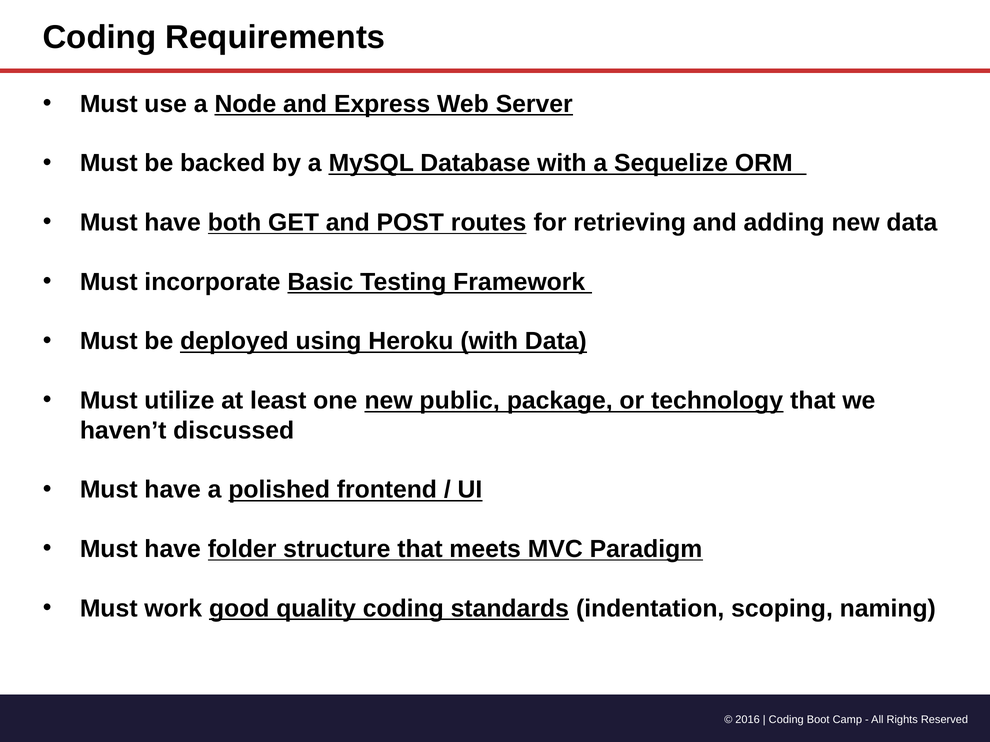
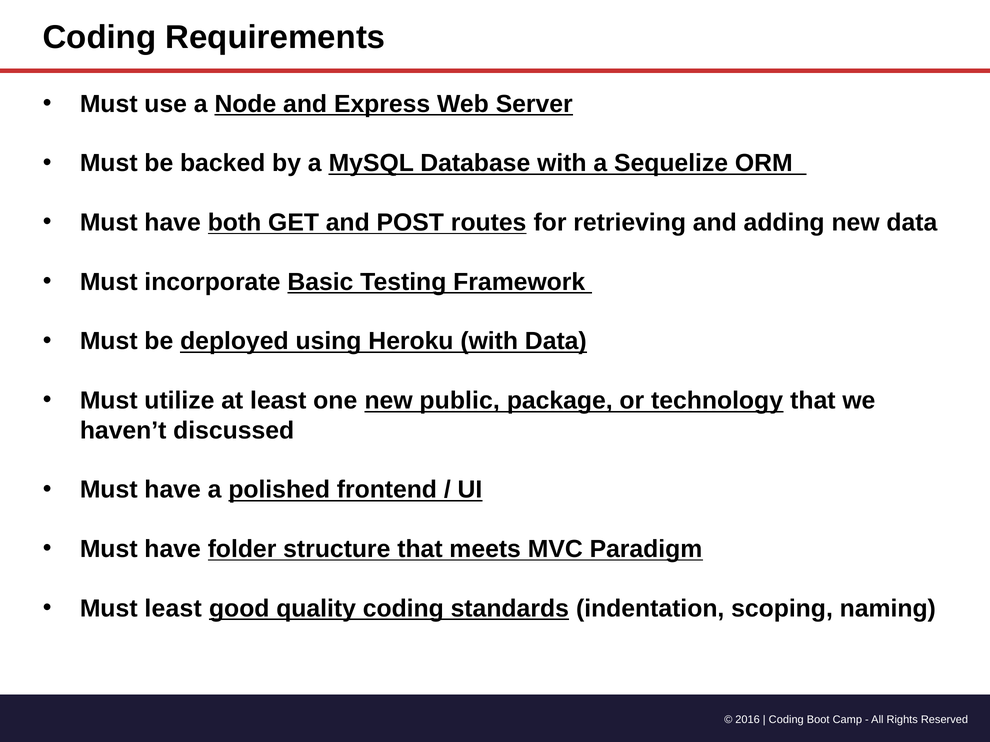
Must work: work -> least (173, 609)
